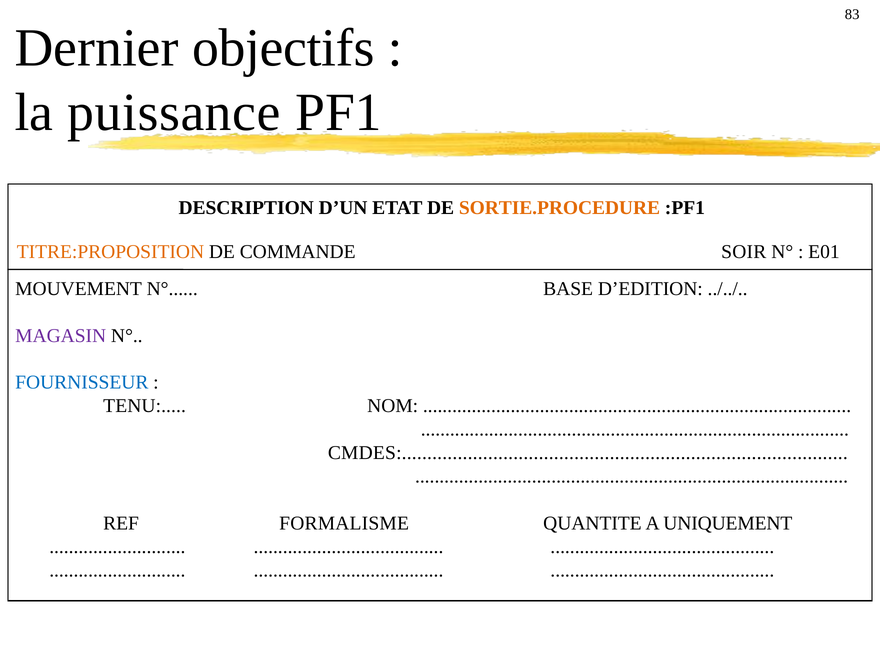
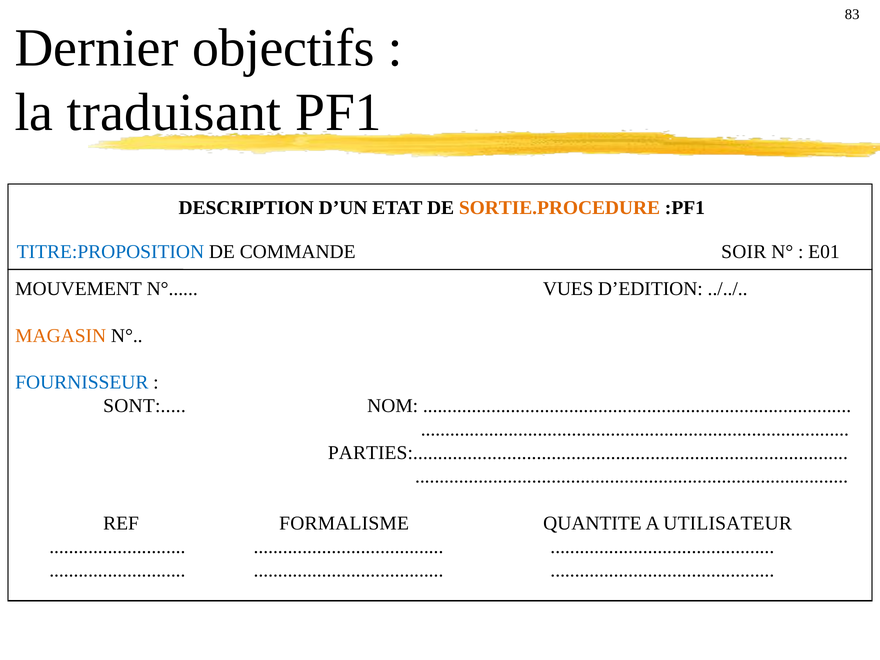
puissance: puissance -> traduisant (174, 112)
TITRE:PROPOSITION colour: orange -> blue (110, 252)
BASE: BASE -> VUES (568, 289)
MAGASIN colour: purple -> orange (61, 336)
TENU: TENU -> SONT (145, 406)
CMDES: CMDES -> PARTIES (588, 453)
UNIQUEMENT: UNIQUEMENT -> UTILISATEUR (728, 523)
